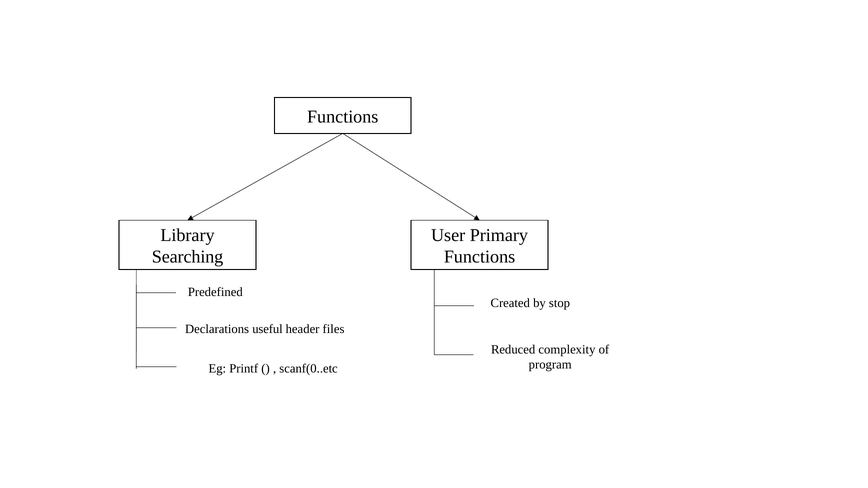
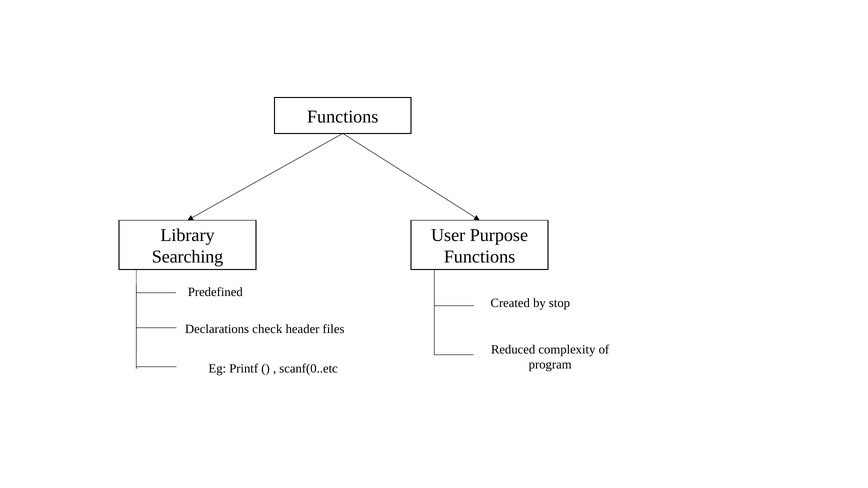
Primary: Primary -> Purpose (499, 235)
useful: useful -> check (267, 329)
